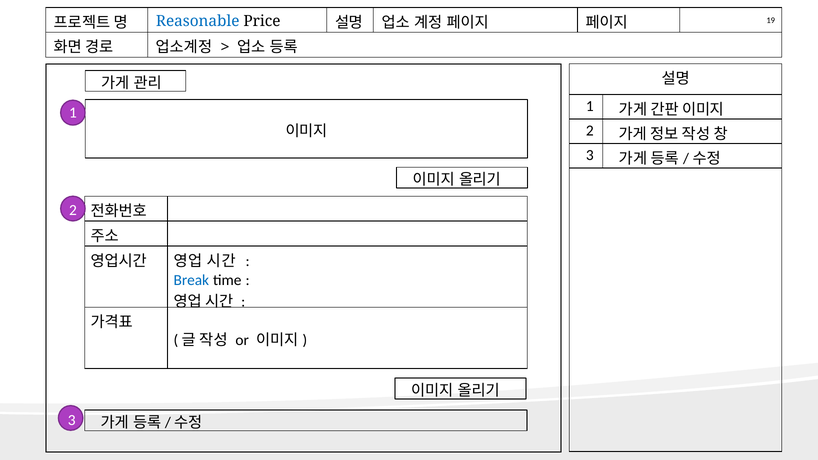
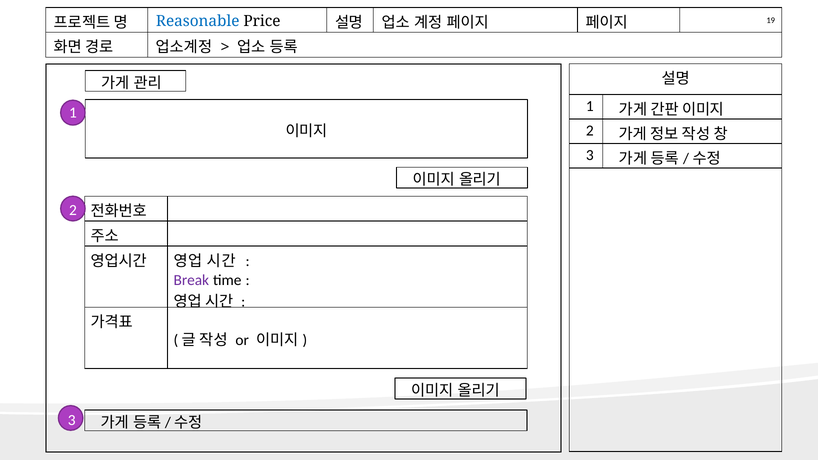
Break colour: blue -> purple (191, 280)
